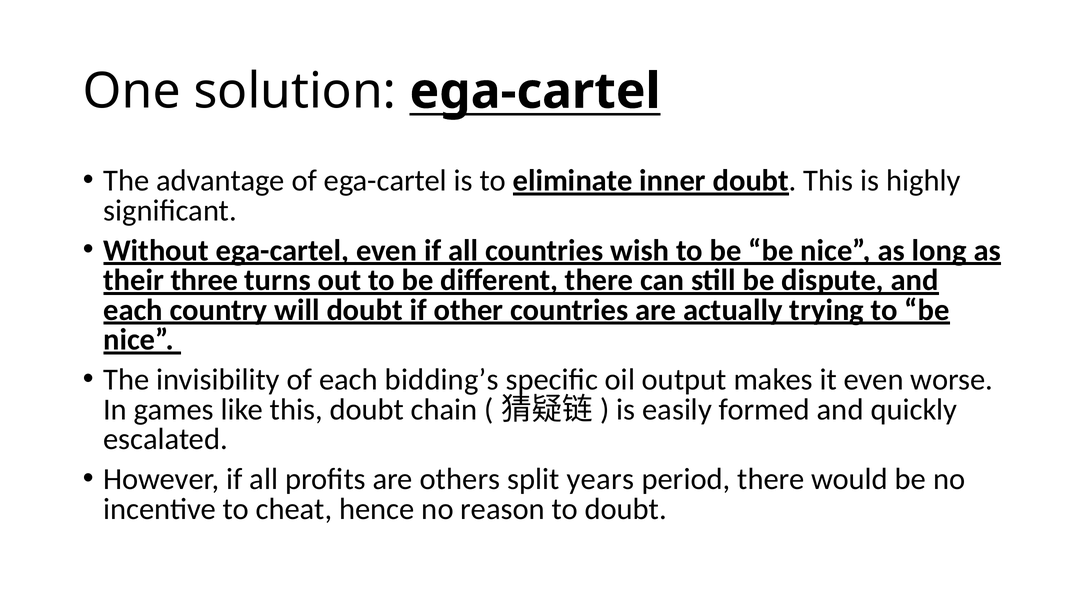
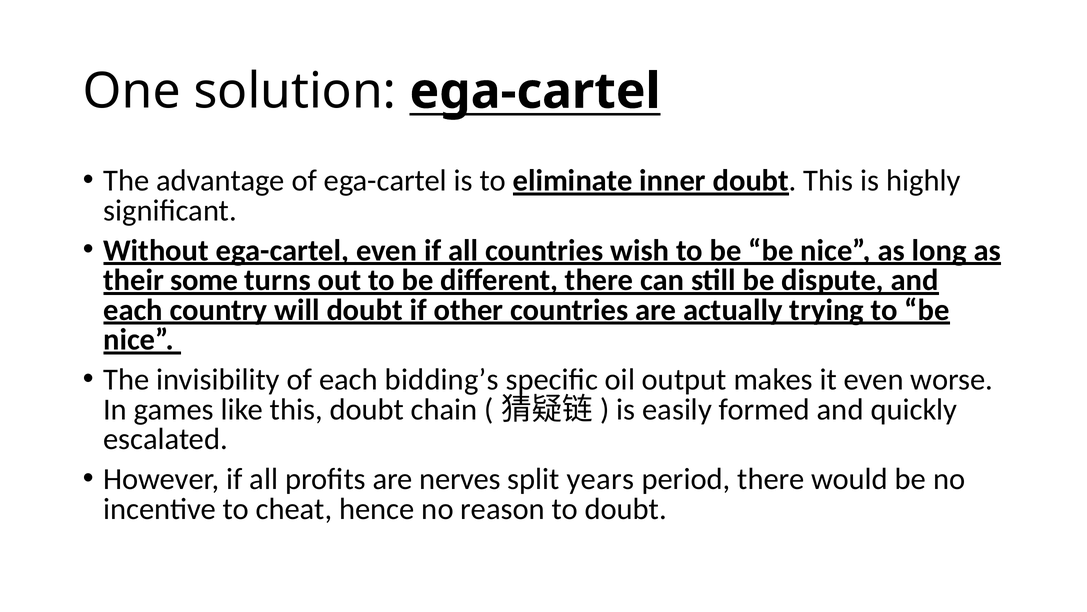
three: three -> some (204, 280)
others: others -> nerves (460, 479)
